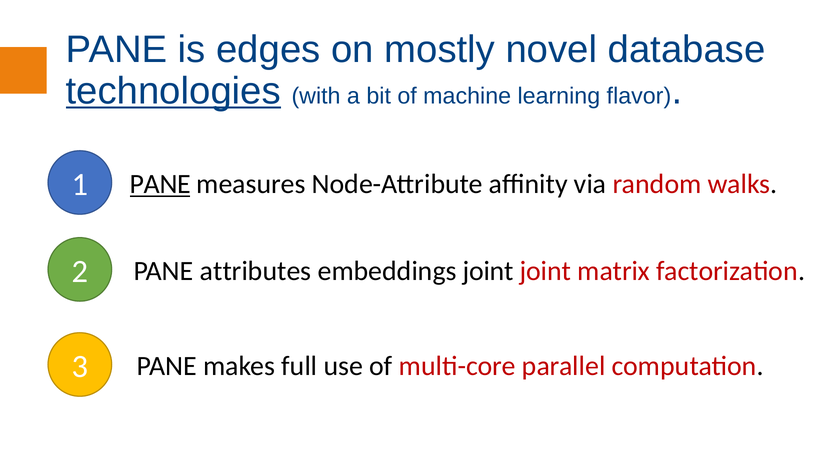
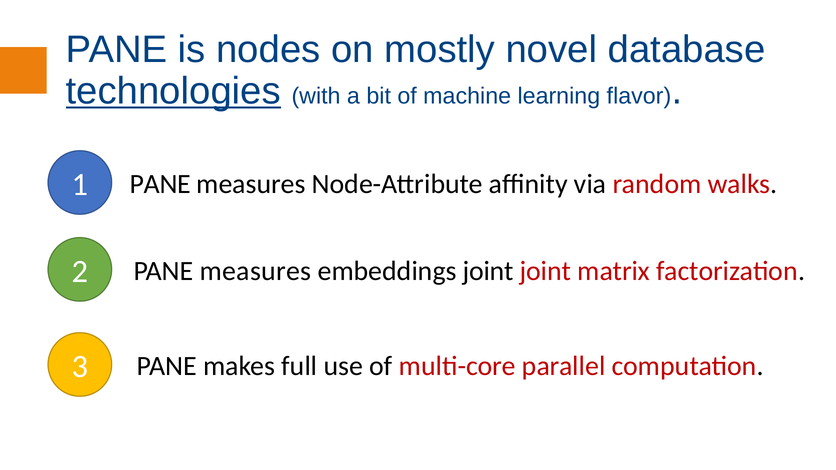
edges: edges -> nodes (268, 50)
PANE underline: present -> none (160, 184)
2 PANE attributes: attributes -> measures (255, 271)
